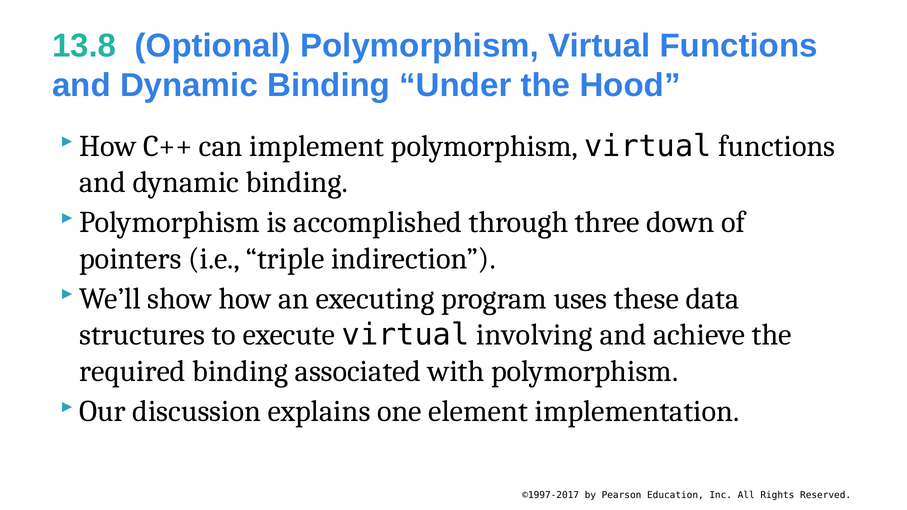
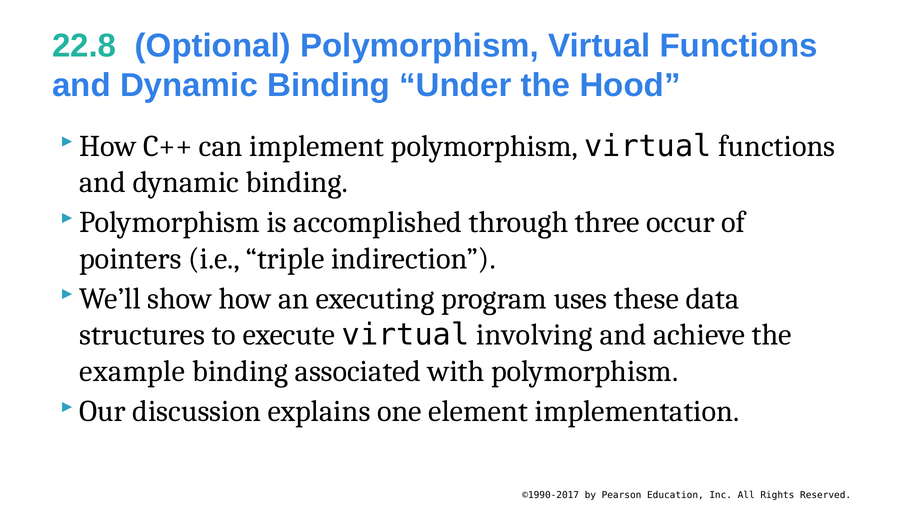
13.8: 13.8 -> 22.8 (84, 46)
down: down -> occur (681, 222)
required: required -> example (132, 371)
©1997-2017: ©1997-2017 -> ©1990-2017 (551, 495)
